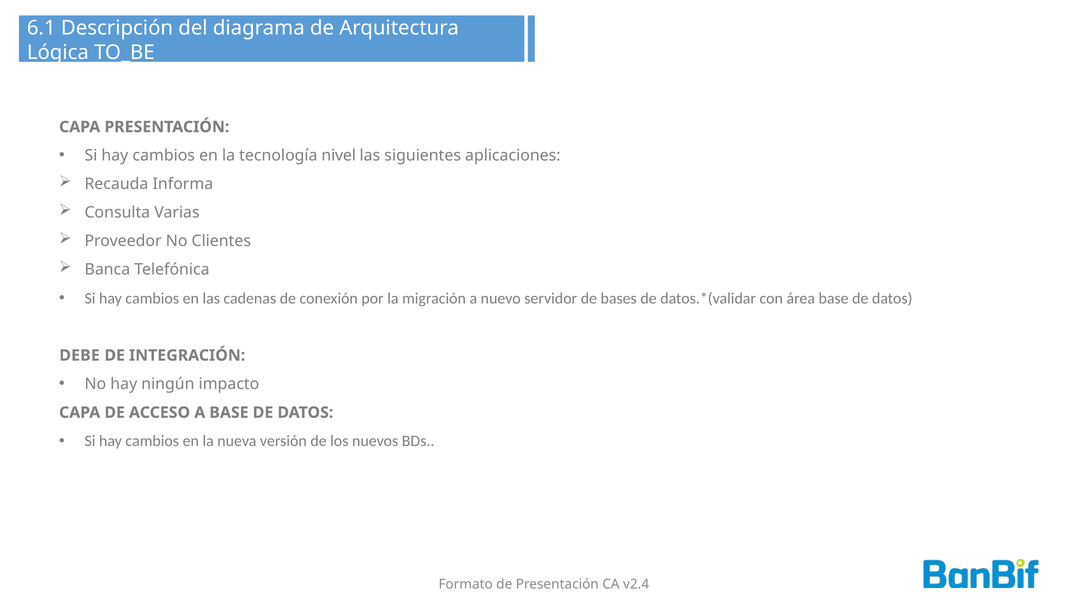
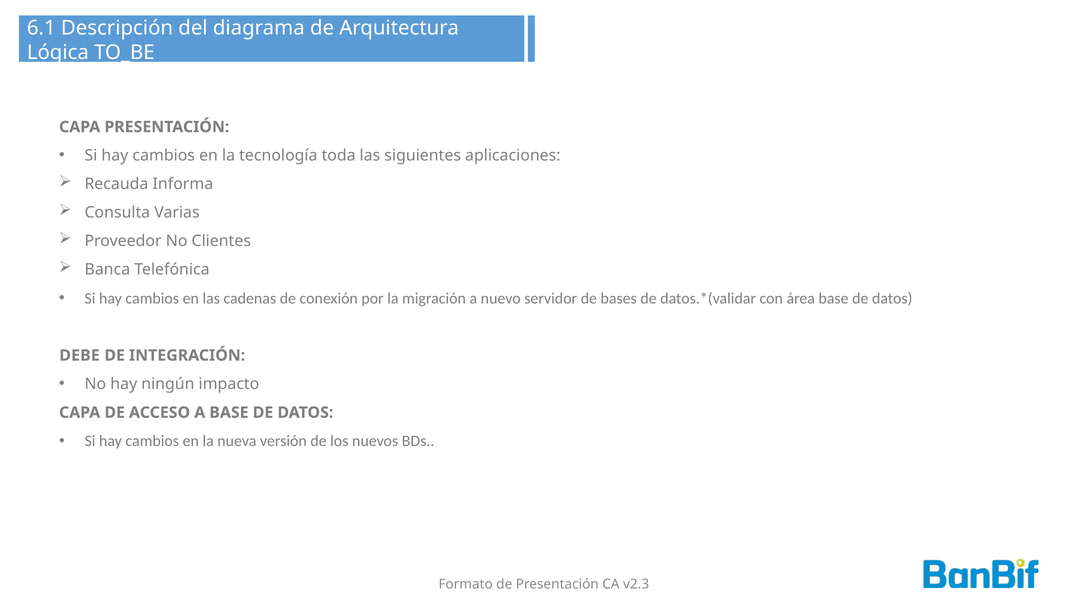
nivel: nivel -> toda (339, 156)
v2.4: v2.4 -> v2.3 (636, 584)
